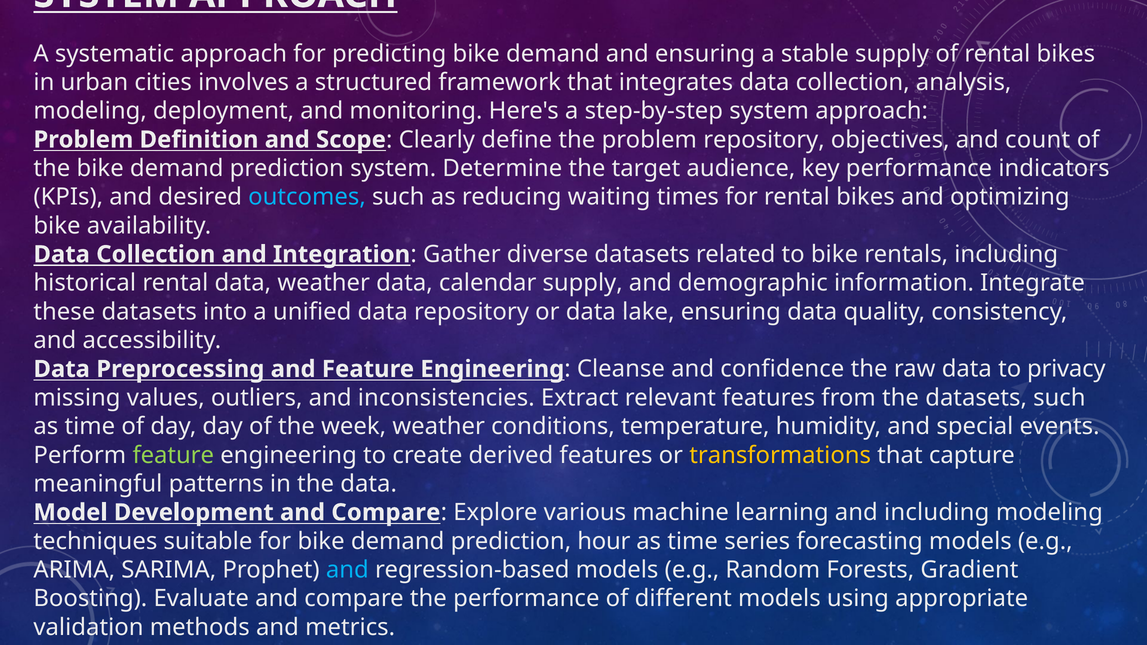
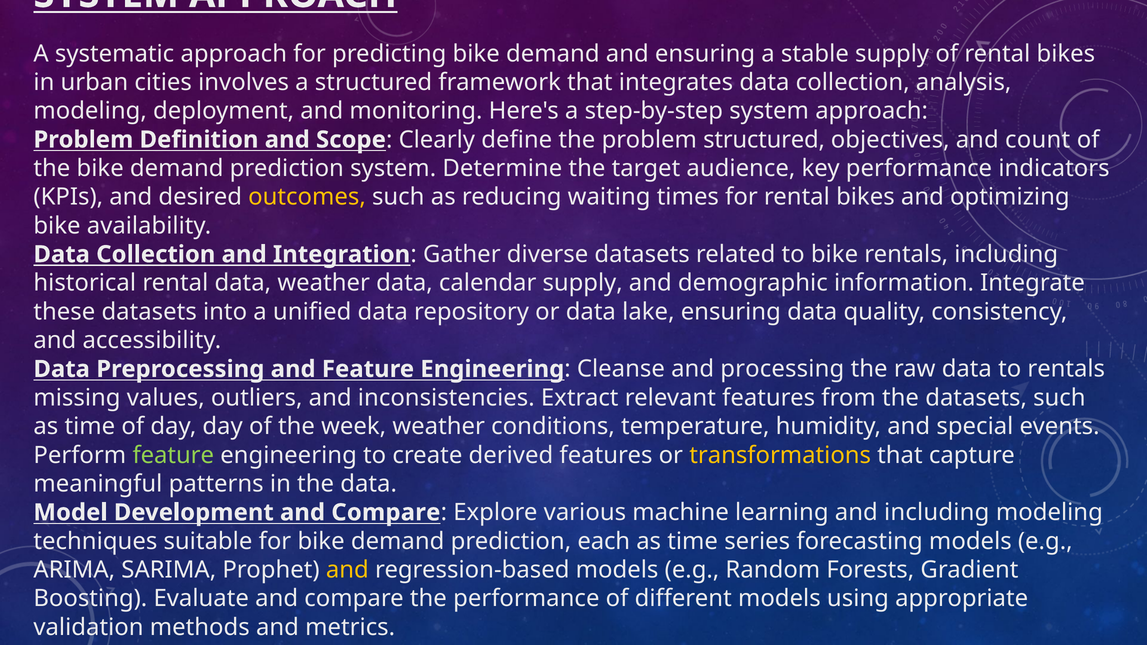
problem repository: repository -> structured (764, 140)
outcomes colour: light blue -> yellow (307, 197)
confidence: confidence -> processing (782, 369)
to privacy: privacy -> rentals (1066, 369)
hour: hour -> each (604, 541)
and colour: light blue -> yellow (347, 570)
